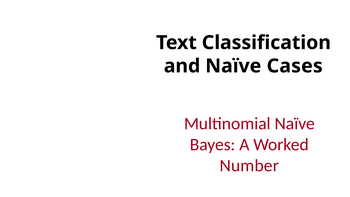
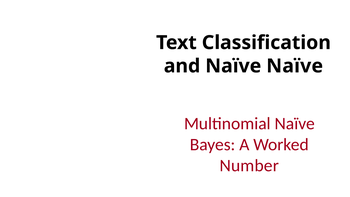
Naïve Cases: Cases -> Naïve (295, 66)
